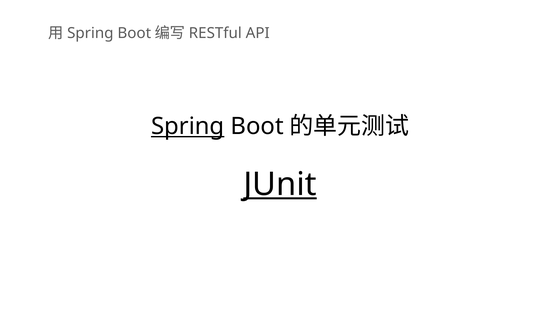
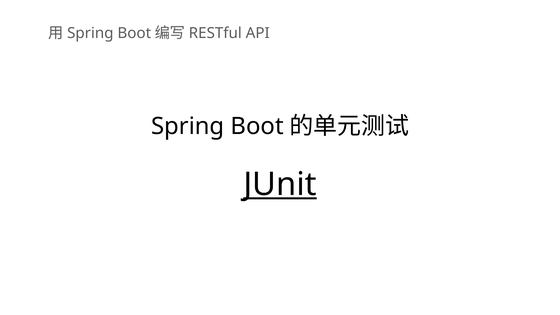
Spring underline: present -> none (188, 126)
